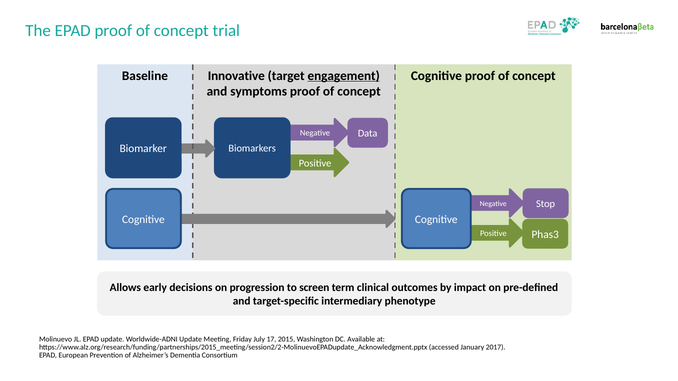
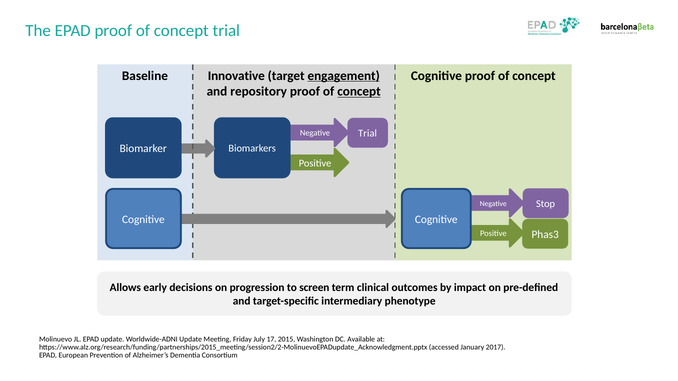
symptoms: symptoms -> repository (259, 92)
concept underline: none -> present (359, 92)
Negative Data: Data -> Trial (368, 134)
